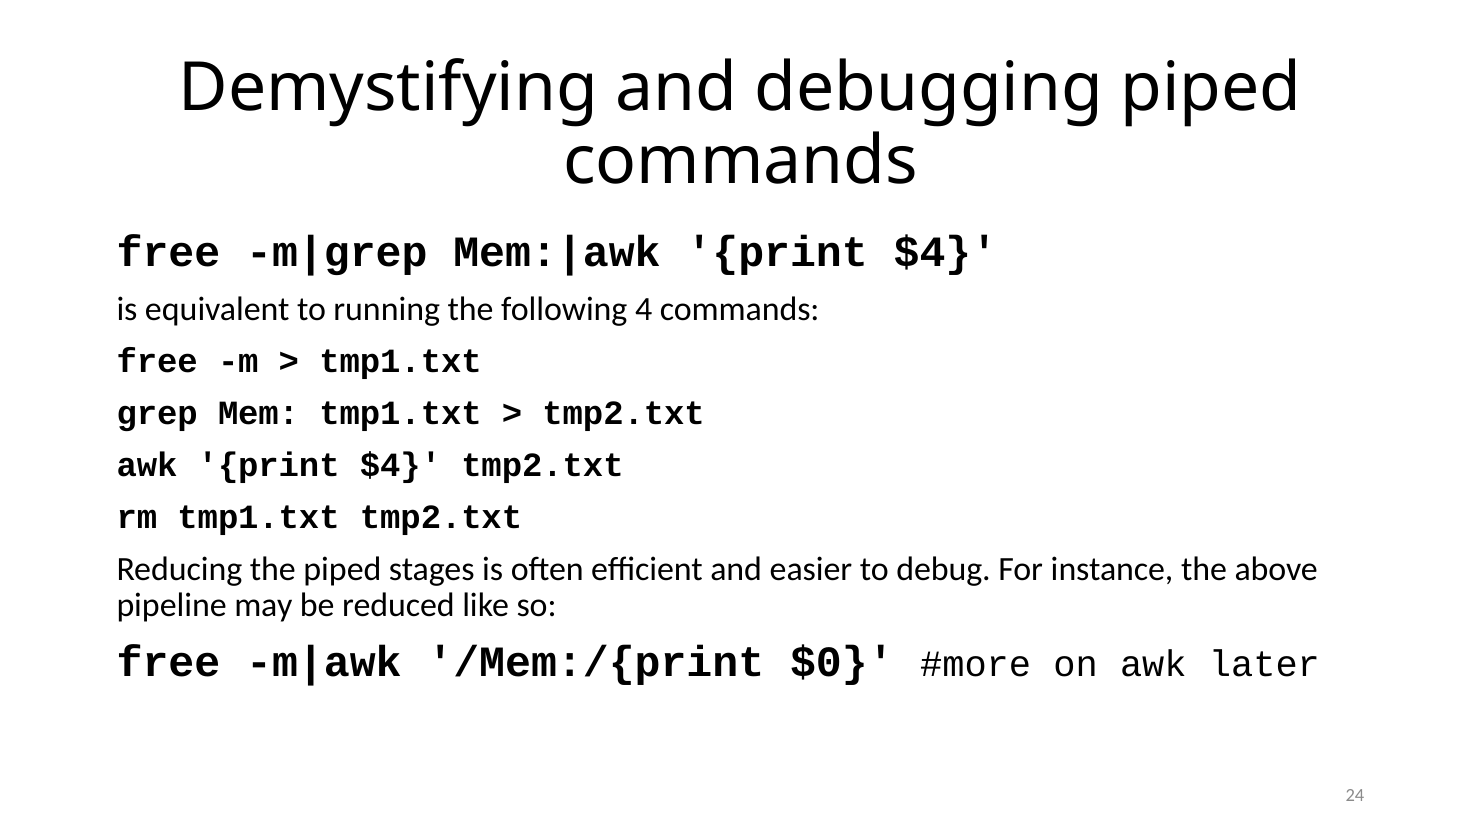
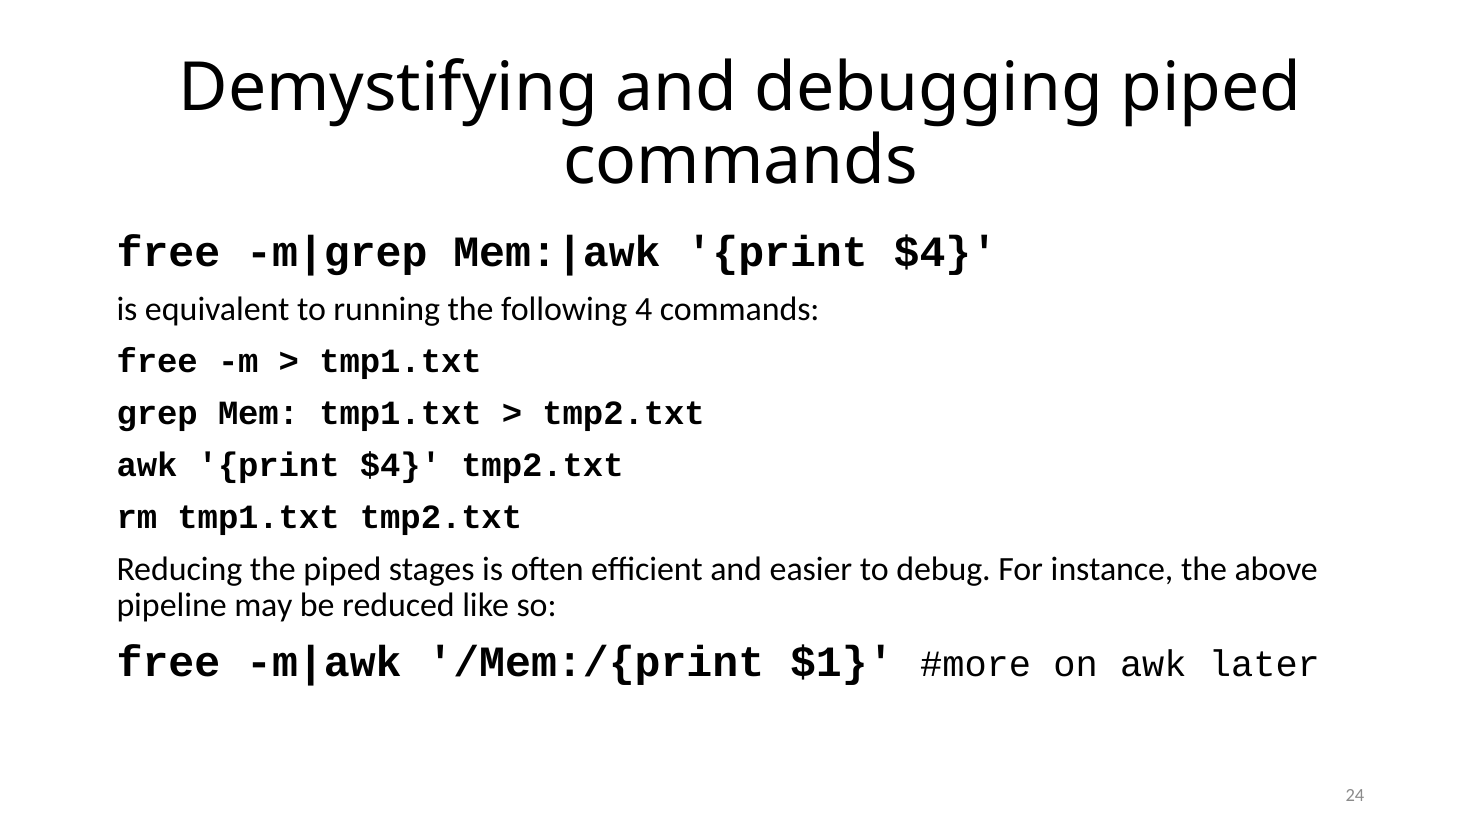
$0: $0 -> $1 (842, 663)
